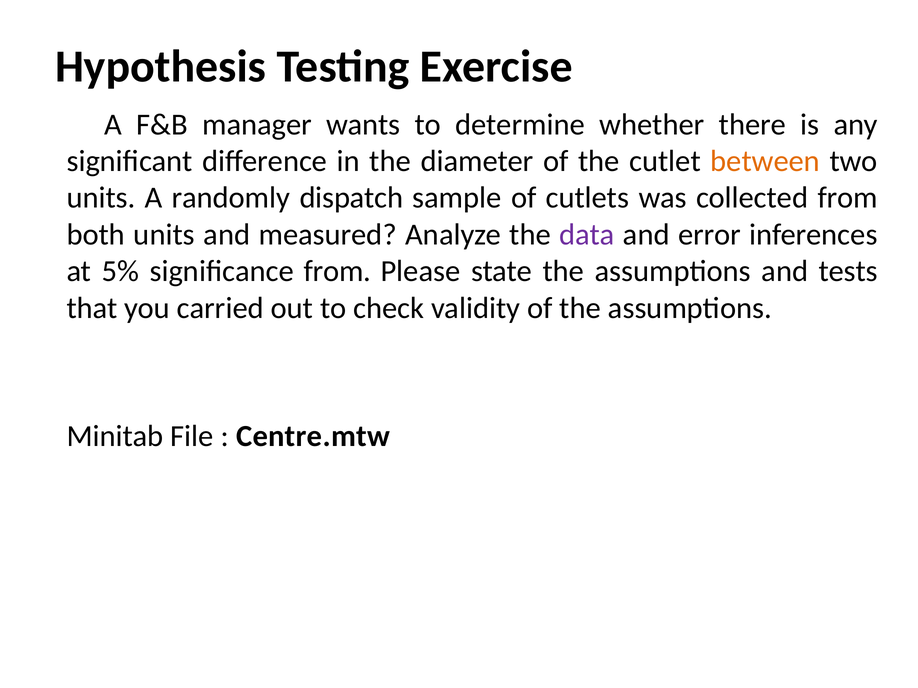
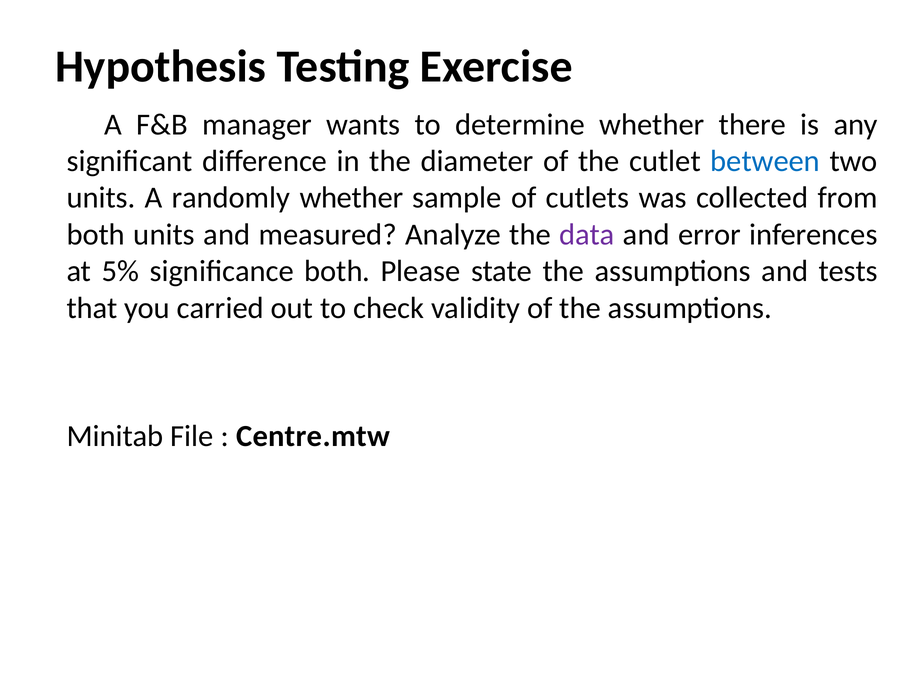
between colour: orange -> blue (765, 161)
randomly dispatch: dispatch -> whether (351, 198)
significance from: from -> both (337, 271)
